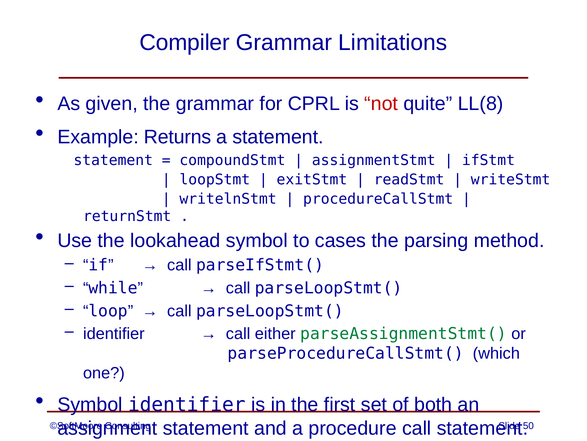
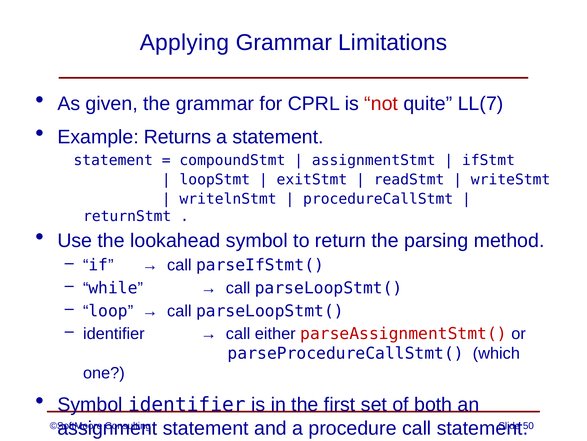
Compiler: Compiler -> Applying (184, 43)
LL(8: LL(8 -> LL(7 (481, 104)
cases: cases -> return (341, 240)
parseAssignmentStmt( colour: green -> red (404, 333)
